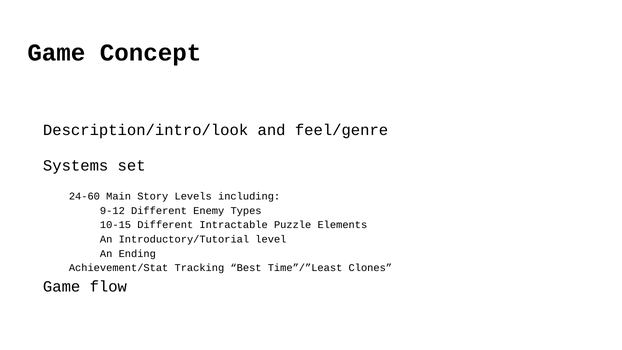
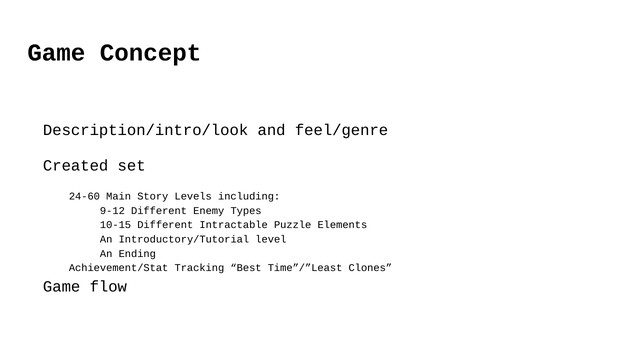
Systems: Systems -> Created (76, 166)
